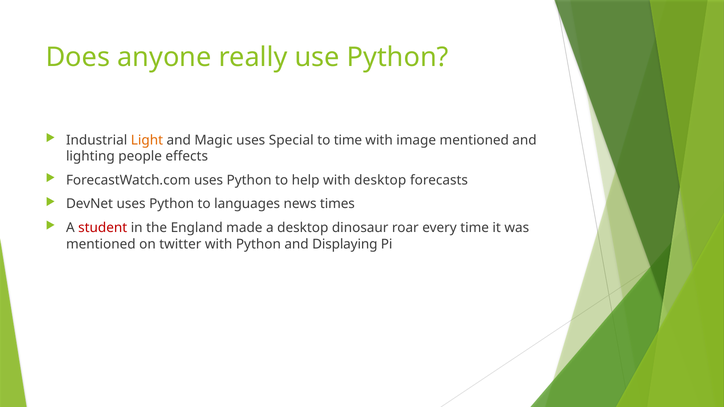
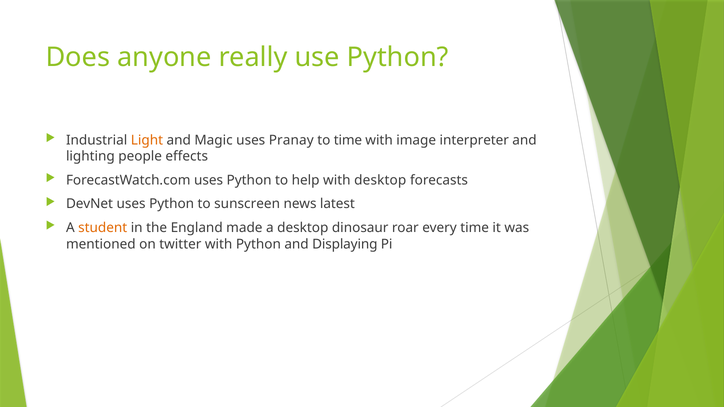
Special: Special -> Pranay (291, 140)
image mentioned: mentioned -> interpreter (474, 140)
languages: languages -> sunscreen (247, 204)
times: times -> latest (337, 204)
student colour: red -> orange (103, 228)
